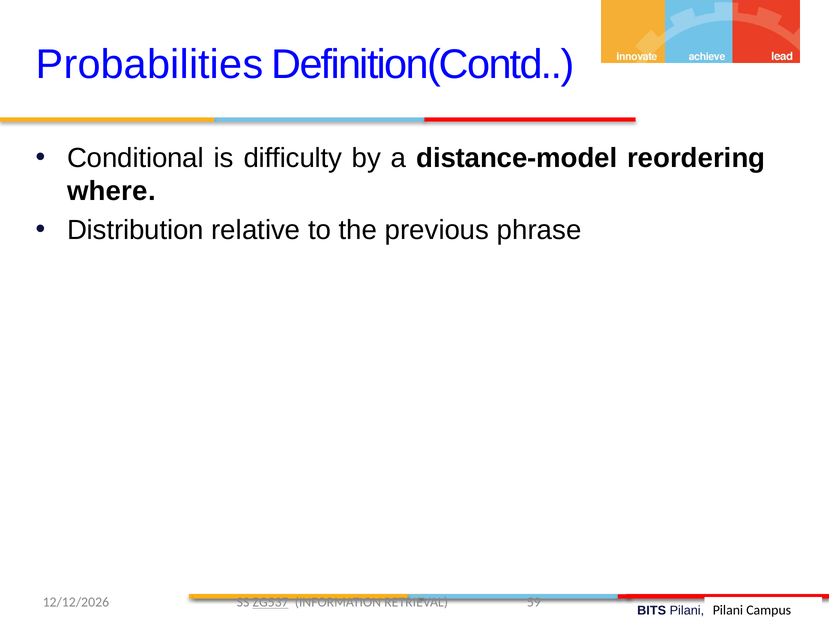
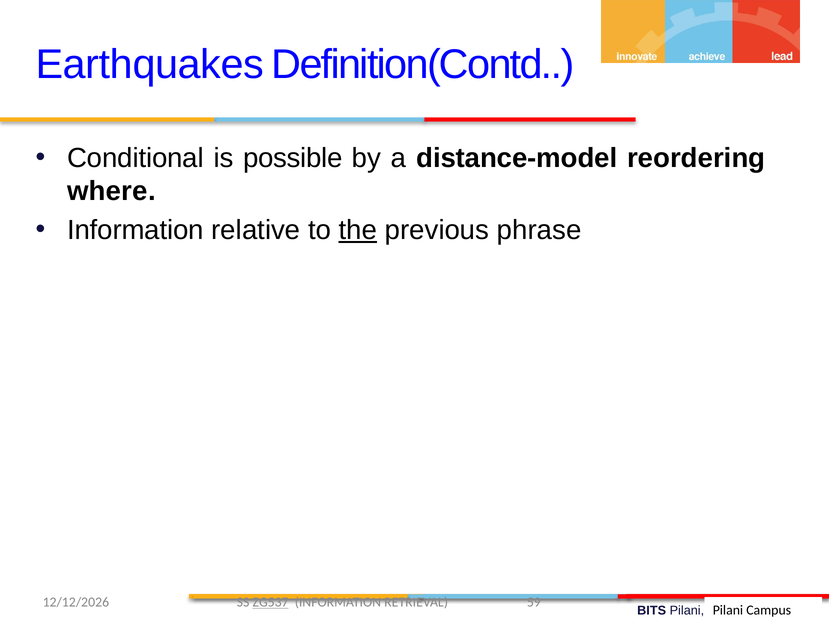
Probabilities: Probabilities -> Earthquakes (150, 64)
difﬁculty: difﬁculty -> possible (293, 158)
Distribution: Distribution -> Information (135, 230)
the underline: none -> present (358, 230)
